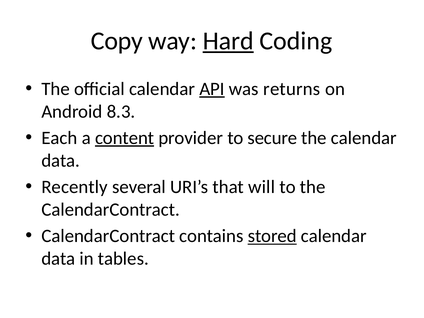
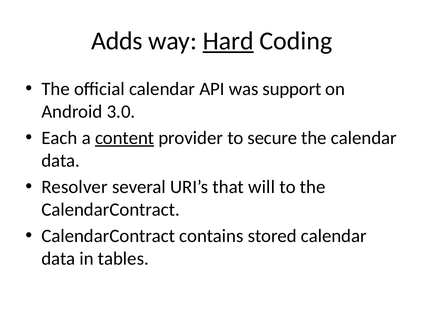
Copy: Copy -> Adds (117, 41)
API underline: present -> none (212, 89)
returns: returns -> support (292, 89)
8.3: 8.3 -> 3.0 (121, 112)
Recently: Recently -> Resolver (75, 187)
stored underline: present -> none (272, 236)
